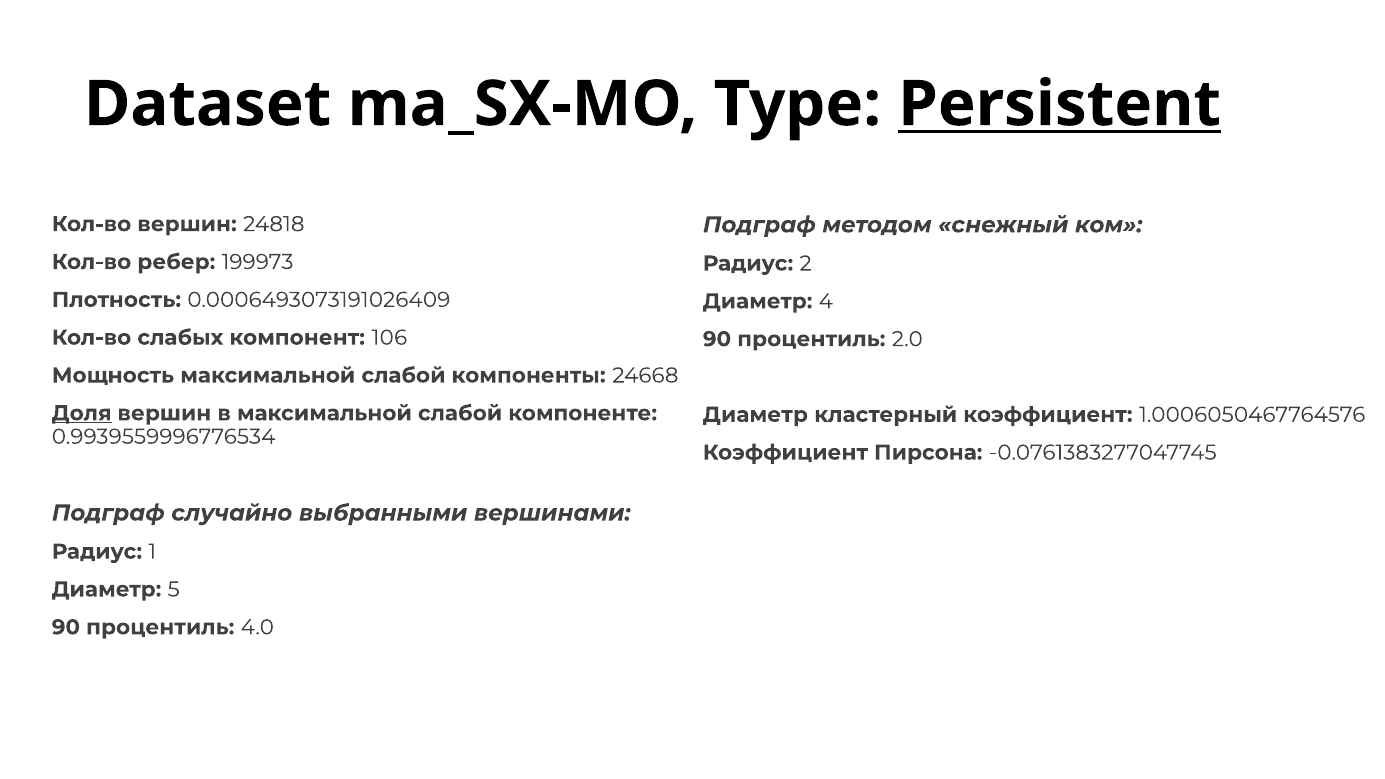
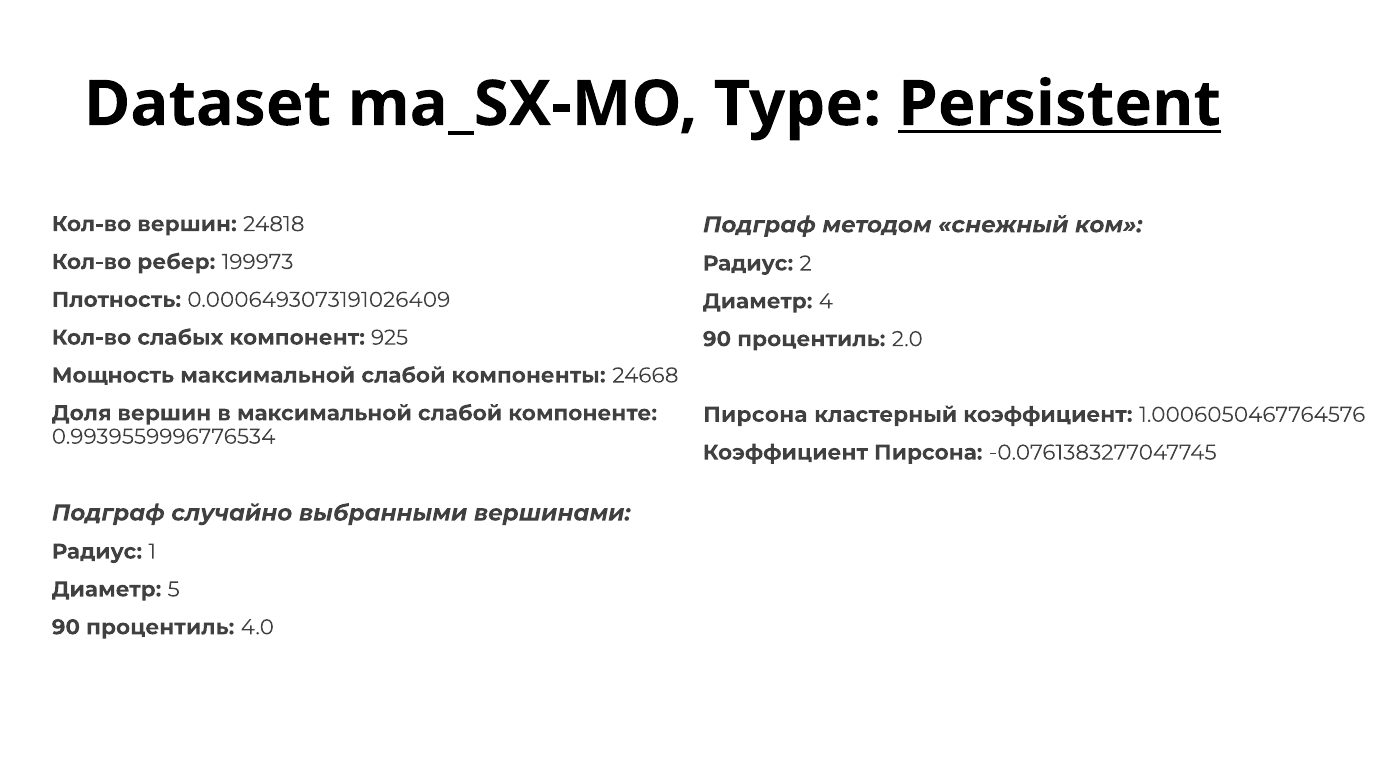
106: 106 -> 925 (390, 338)
Доля underline: present -> none (82, 413)
Диаметр: Диаметр -> Пирсона (755, 415)
